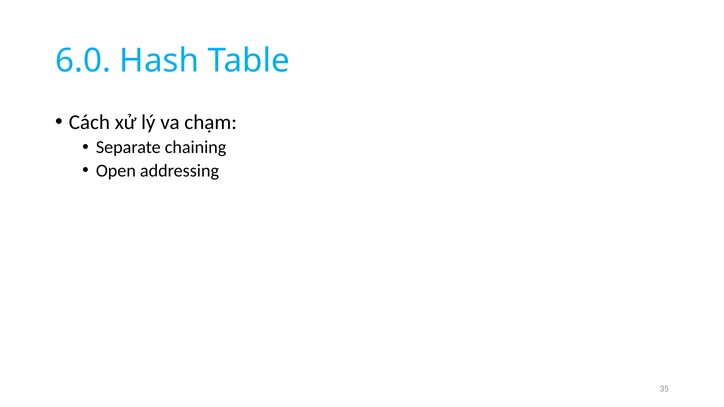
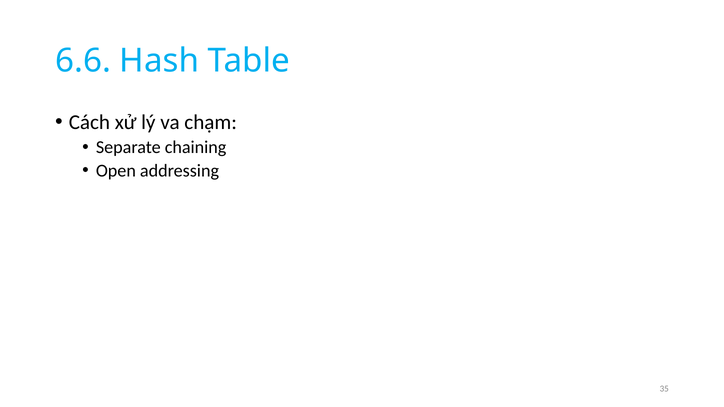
6.0: 6.0 -> 6.6 (83, 61)
